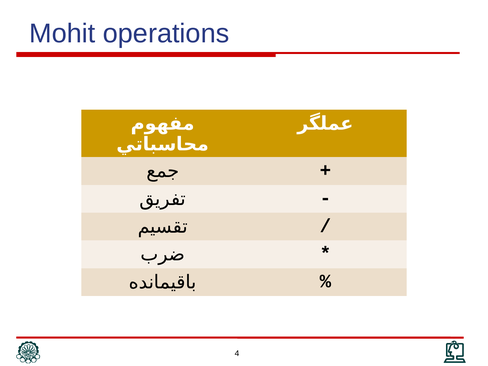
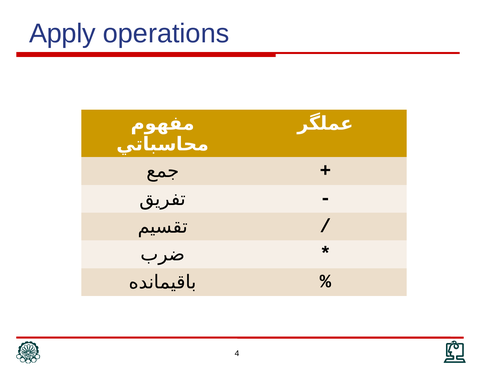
Mohit: Mohit -> Apply (62, 33)
